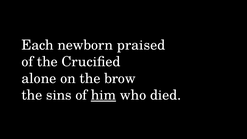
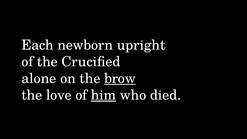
praised: praised -> upright (141, 45)
brow underline: none -> present (120, 78)
sins: sins -> love (59, 95)
